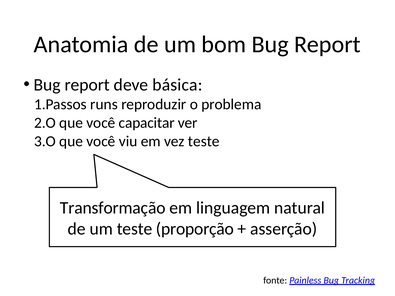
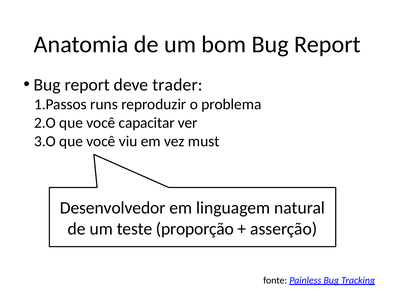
básica: básica -> trader (177, 85)
vez teste: teste -> must (204, 141)
Transformação: Transformação -> Desenvolvedor (113, 208)
